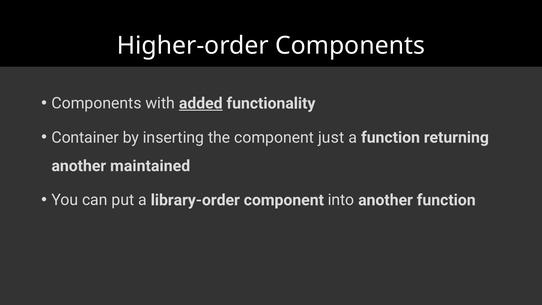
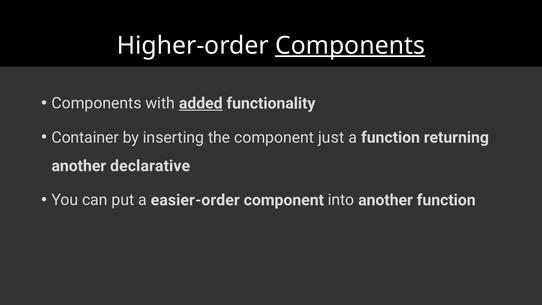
Components underline: none -> present (350, 46)
maintained: maintained -> declarative (150, 166)
library-order: library-order -> easier-order (195, 200)
